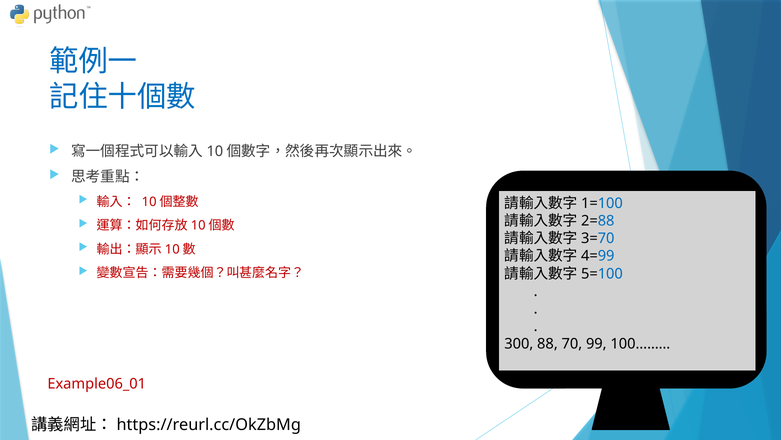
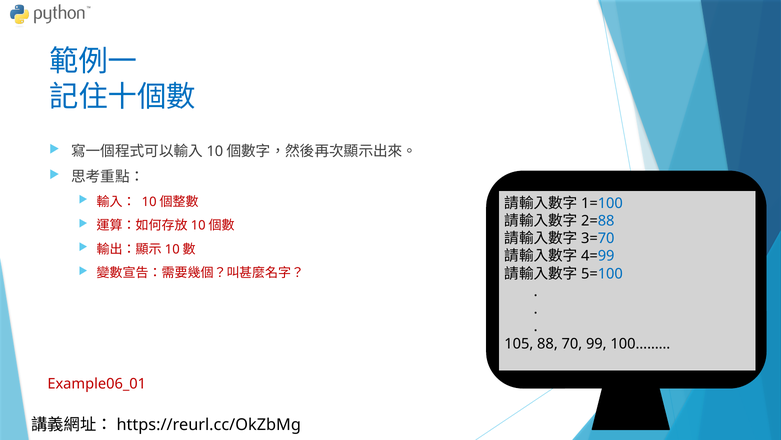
300: 300 -> 105 (519, 344)
